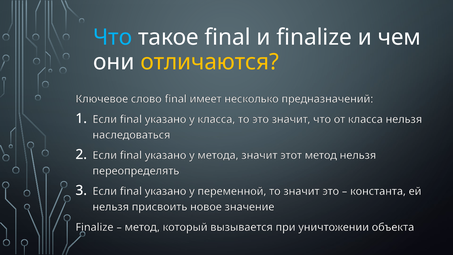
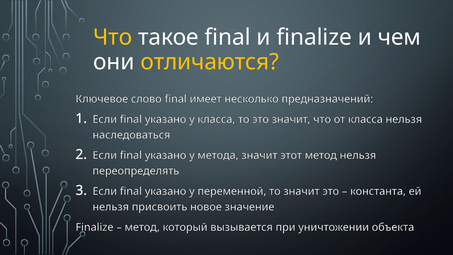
Что colour: light blue -> yellow (113, 37)
